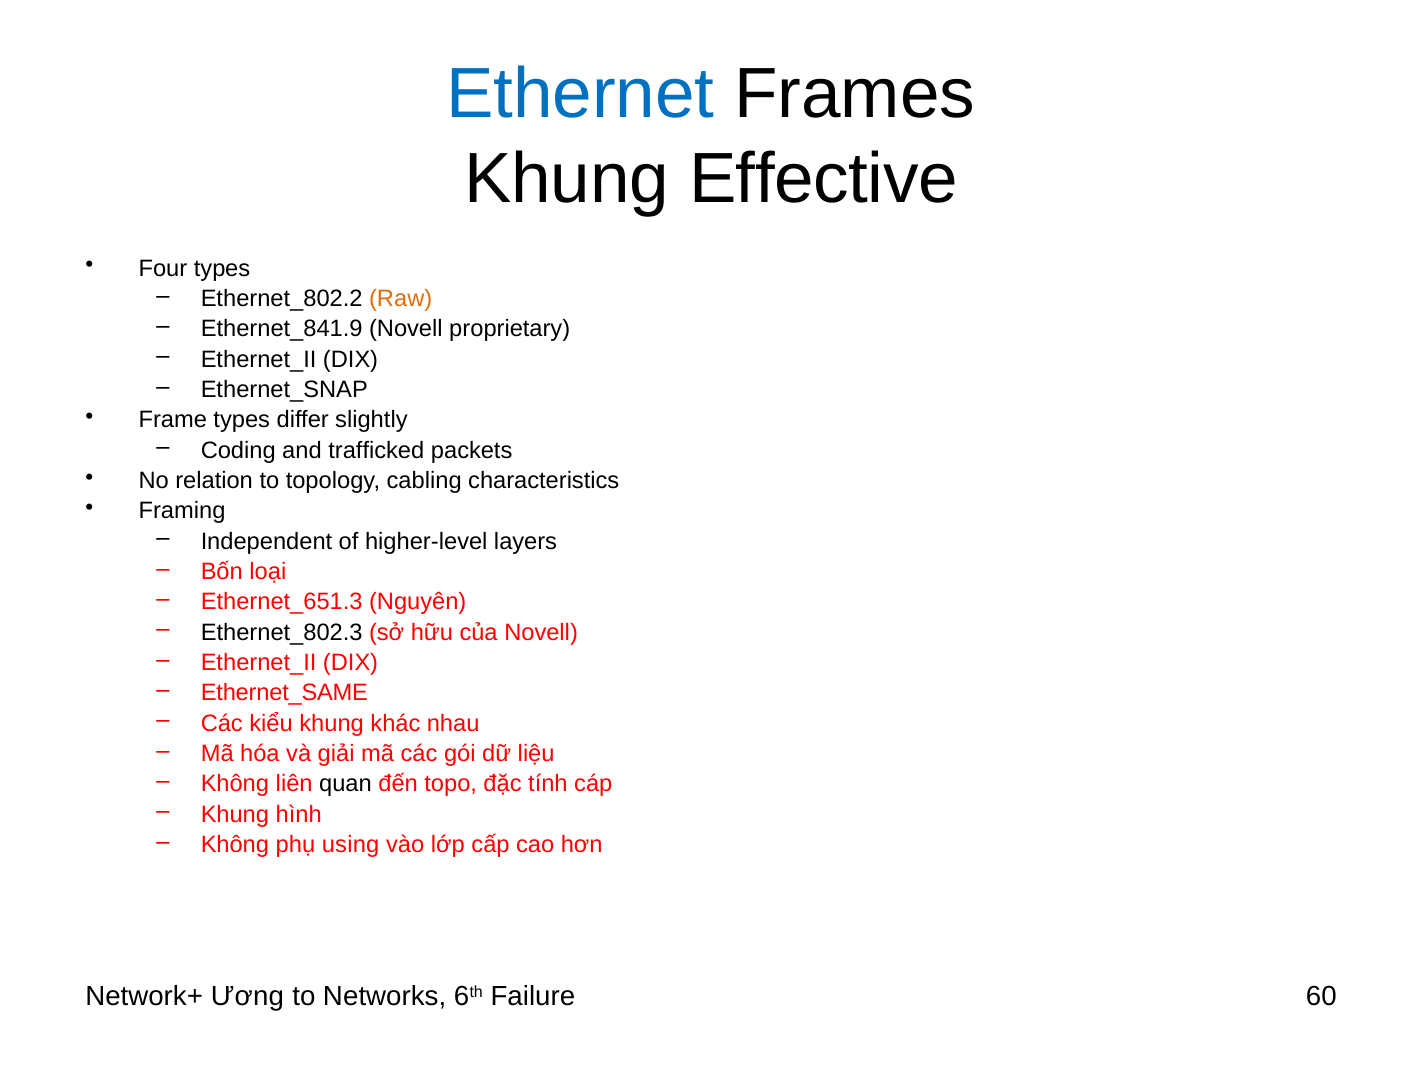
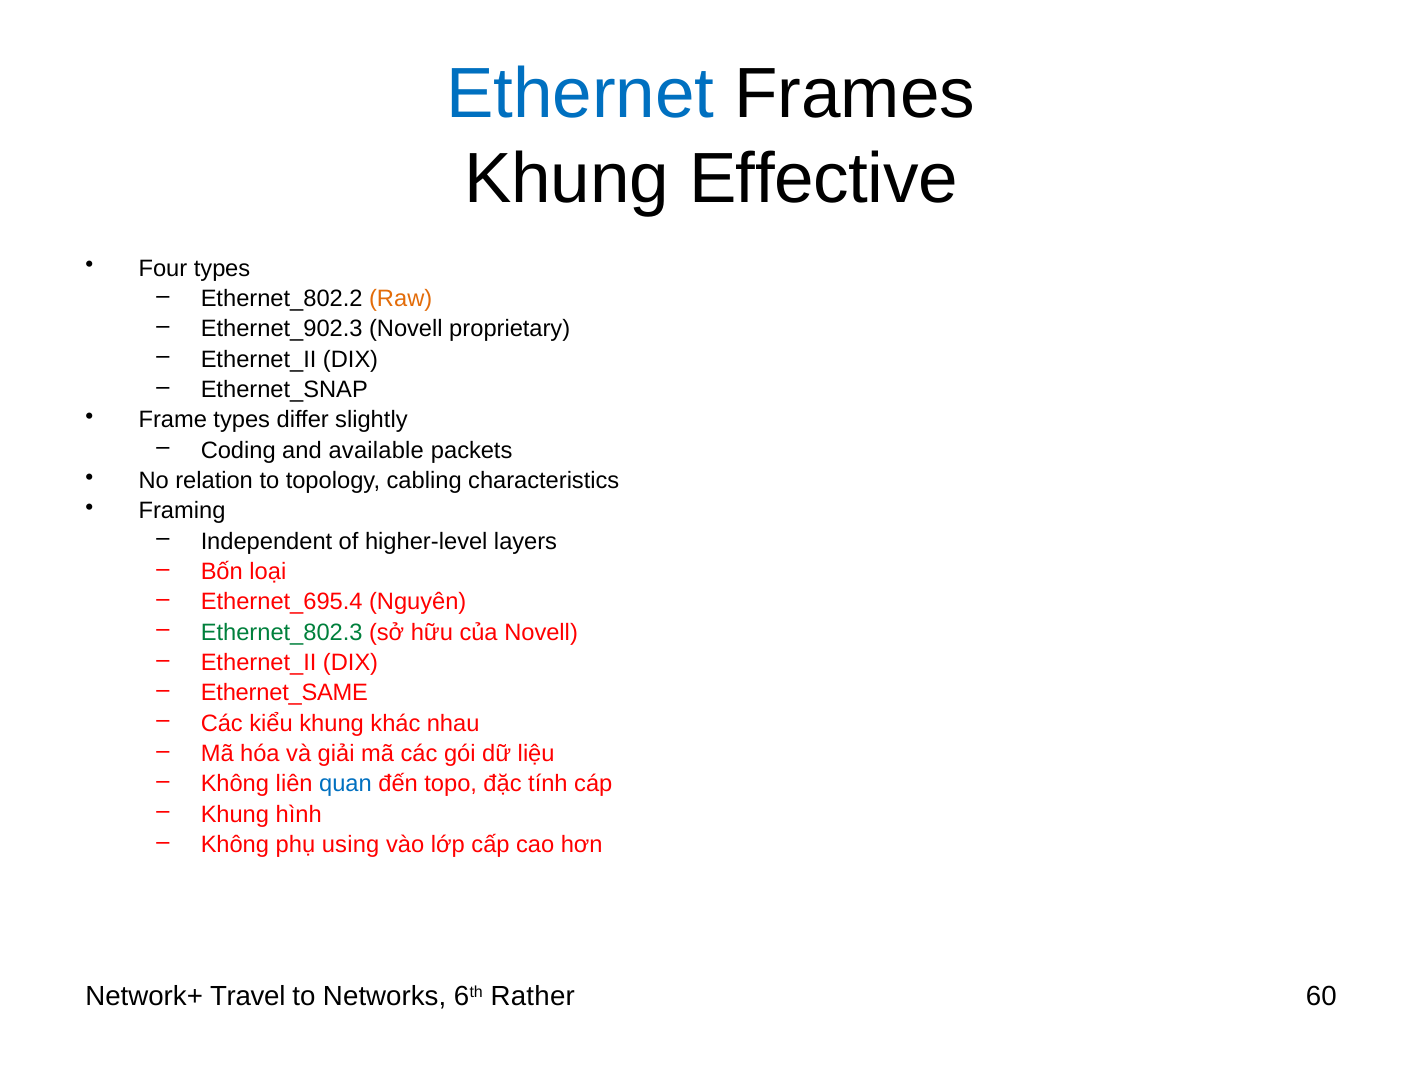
Ethernet_841.9: Ethernet_841.9 -> Ethernet_902.3 (282, 329)
trafficked: trafficked -> available (376, 451)
Ethernet_651.3: Ethernet_651.3 -> Ethernet_695.4 (282, 602)
Ethernet_802.3 colour: black -> green (282, 633)
quan colour: black -> blue (345, 784)
Ương: Ương -> Travel (248, 997)
Failure: Failure -> Rather (533, 997)
